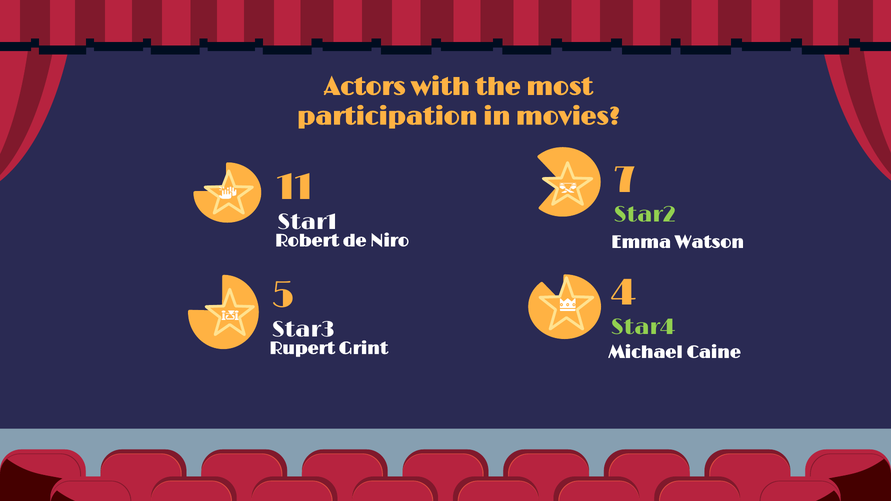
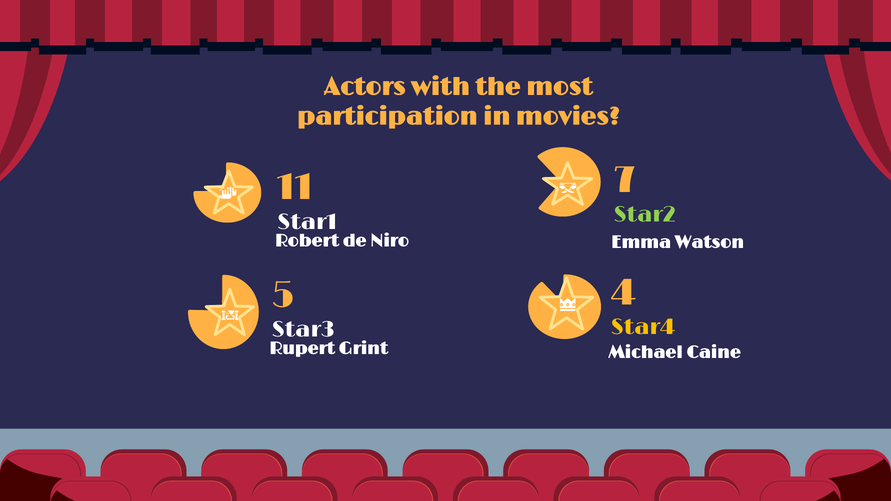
Star4 colour: light green -> yellow (643, 327)
